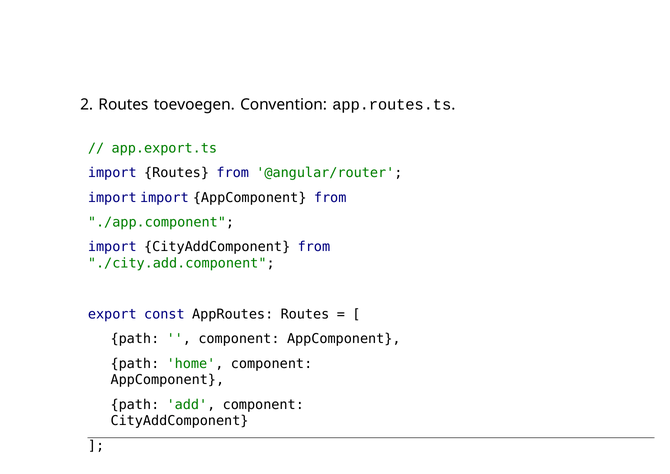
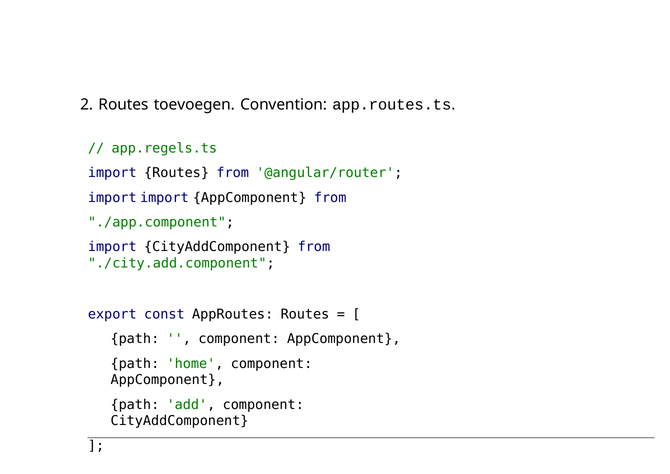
app.export.ts: app.export.ts -> app.regels.ts (164, 148)
